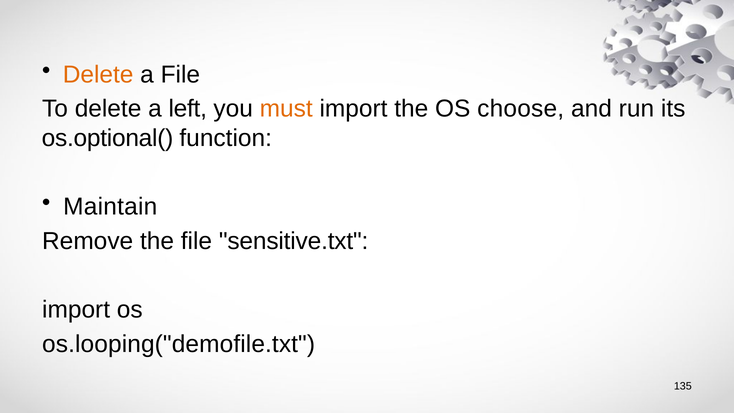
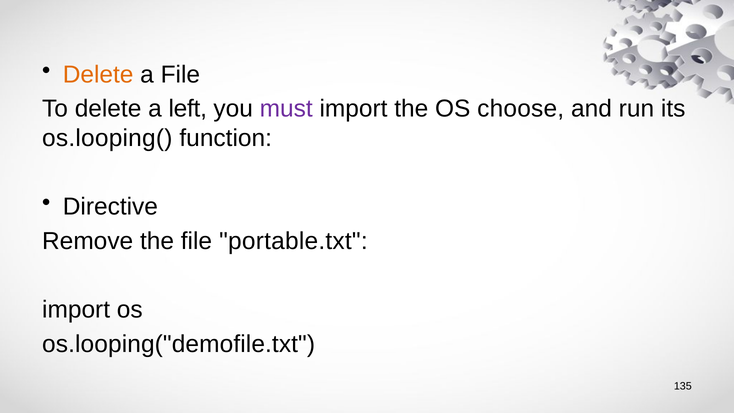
must colour: orange -> purple (286, 109)
os.optional(: os.optional( -> os.looping( (107, 138)
Maintain: Maintain -> Directive (110, 207)
sensitive.txt: sensitive.txt -> portable.txt (293, 241)
